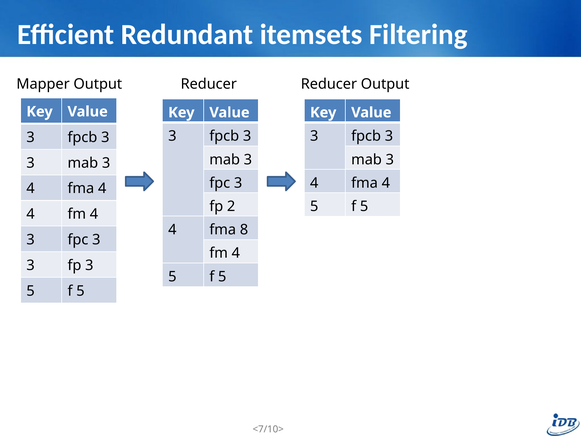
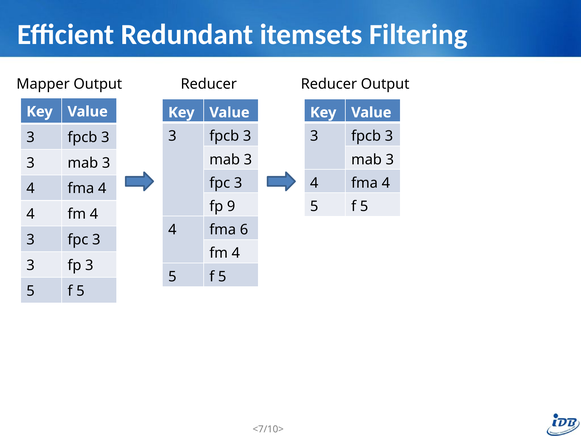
2: 2 -> 9 (231, 206)
8: 8 -> 6 (244, 229)
